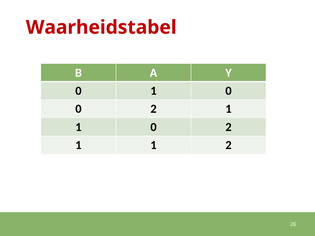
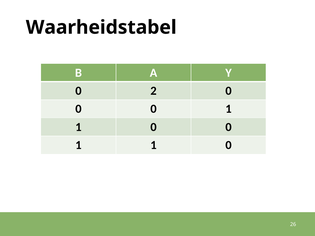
Waarheidstabel colour: red -> black (101, 27)
0 1: 1 -> 2 (153, 91)
2: 2 -> 0 (153, 109)
1 0 2: 2 -> 0 (229, 127)
2: 2 -> 0 (229, 145)
